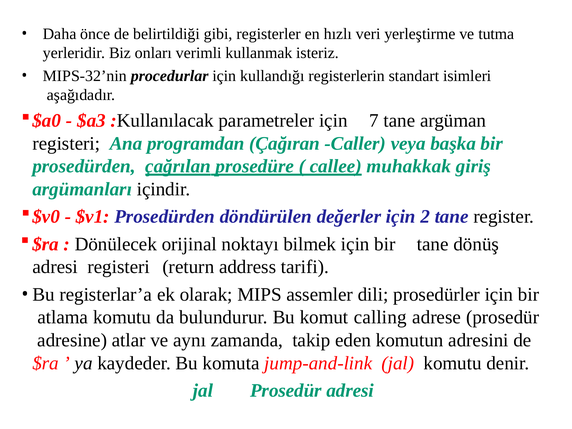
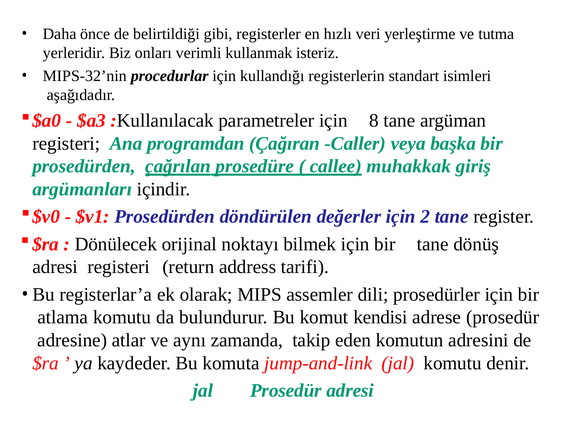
7: 7 -> 8 (374, 121)
calling: calling -> kendisi (380, 317)
